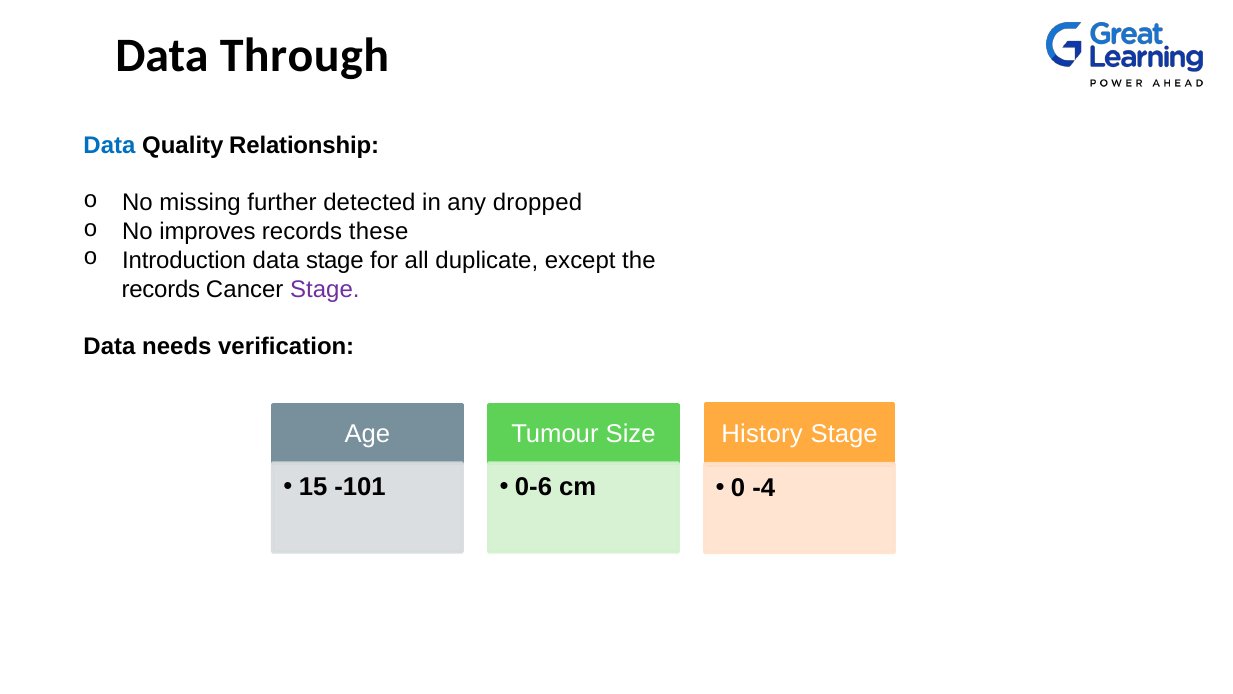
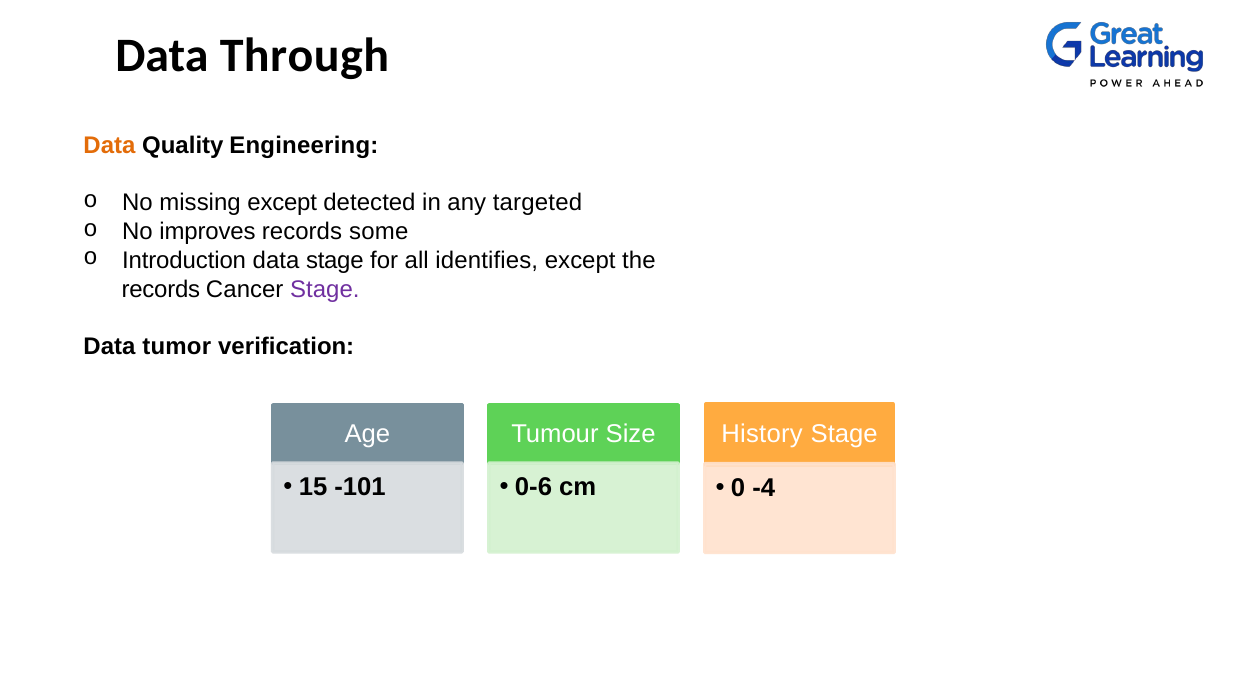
Data colour: blue -> orange (109, 145)
Relationship: Relationship -> Engineering (304, 145)
missing further: further -> except (282, 203)
dropped: dropped -> targeted (538, 203)
these: these -> some (379, 231)
duplicate: duplicate -> identifies (487, 260)
needs: needs -> tumor (177, 347)
